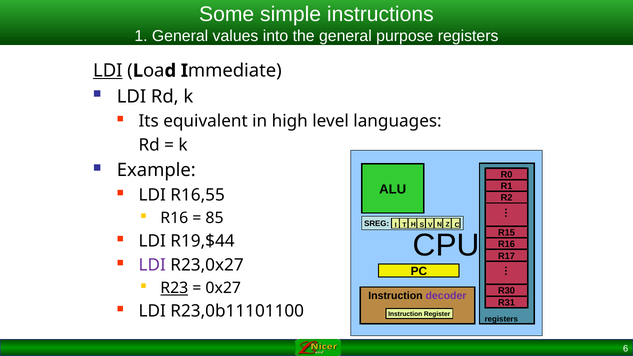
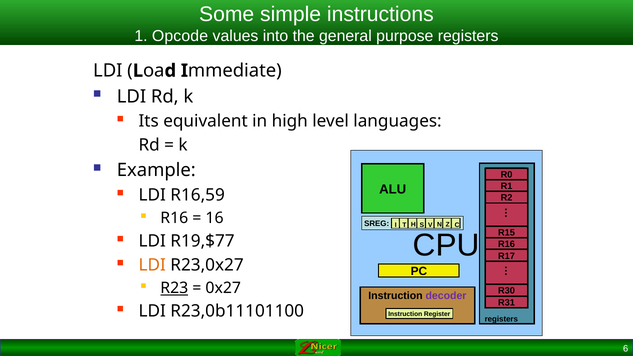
1 General: General -> Opcode (180, 36)
LDI underline: present -> none (108, 71)
R16,55: R16,55 -> R16,59 (198, 195)
85: 85 -> 16 (215, 218)
R19,$44: R19,$44 -> R19,$77 (203, 241)
LDI colour: purple -> orange (152, 265)
